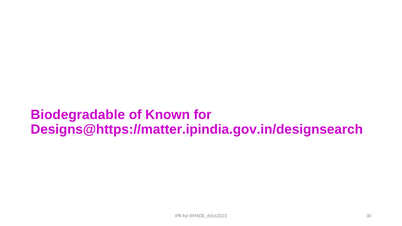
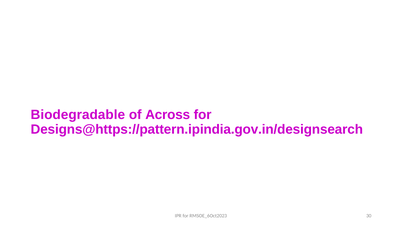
Known: Known -> Across (168, 115)
Designs@https://matter.ipindia.gov.in/designsearch: Designs@https://matter.ipindia.gov.in/designsearch -> Designs@https://pattern.ipindia.gov.in/designsearch (197, 129)
